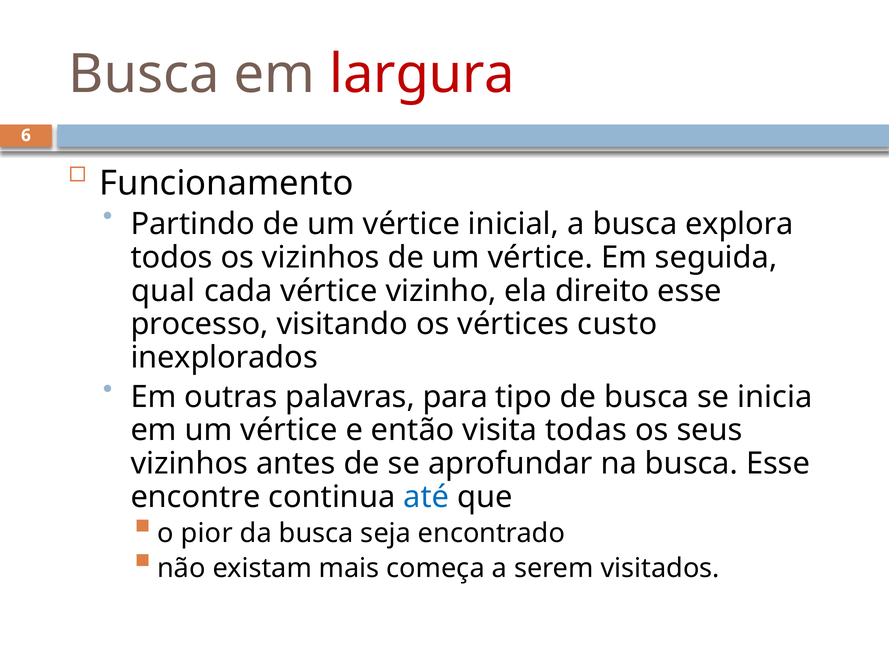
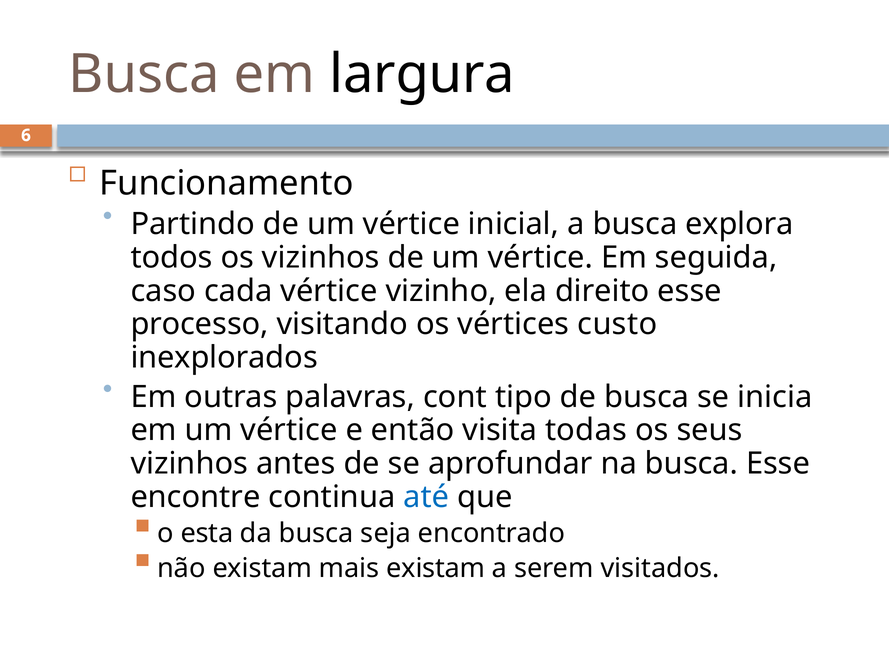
largura colour: red -> black (422, 74)
qual: qual -> caso (163, 291)
para: para -> cont (455, 397)
pior: pior -> esta (207, 533)
mais começa: começa -> existam (436, 568)
